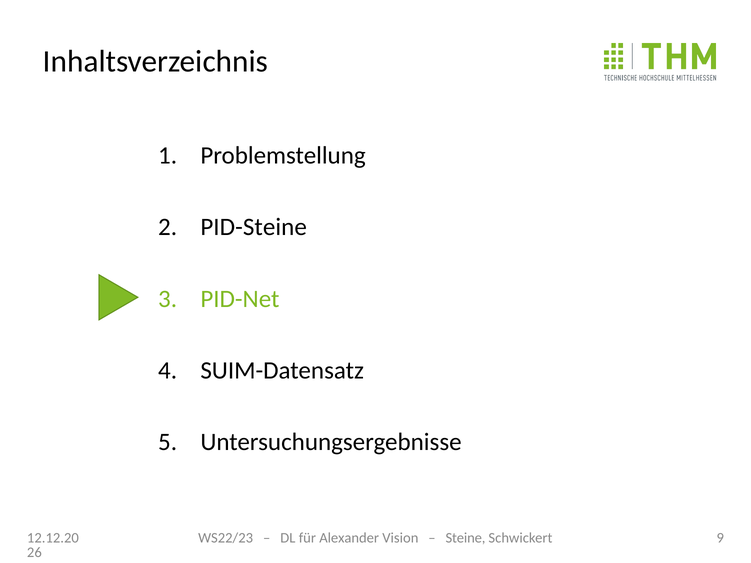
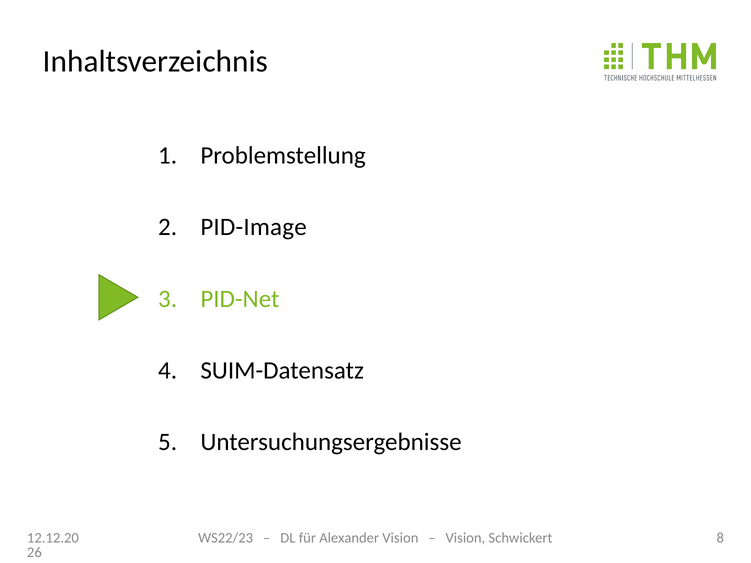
PID-Steine: PID-Steine -> PID-Image (254, 227)
Steine: Steine -> Vision (465, 538)
9: 9 -> 8 (720, 538)
